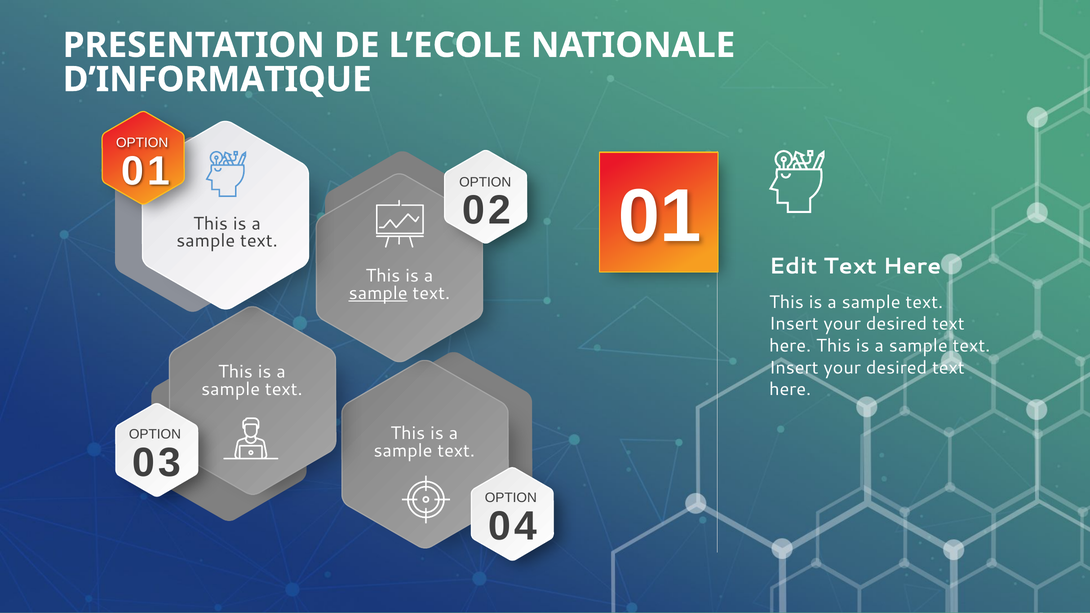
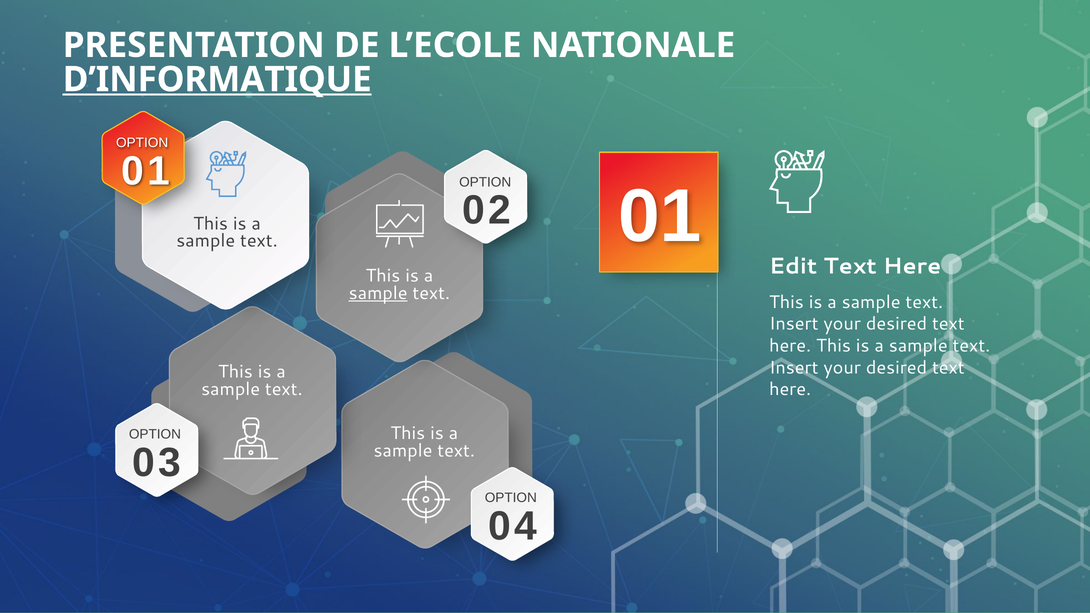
D’INFORMATIQUE underline: none -> present (217, 80)
